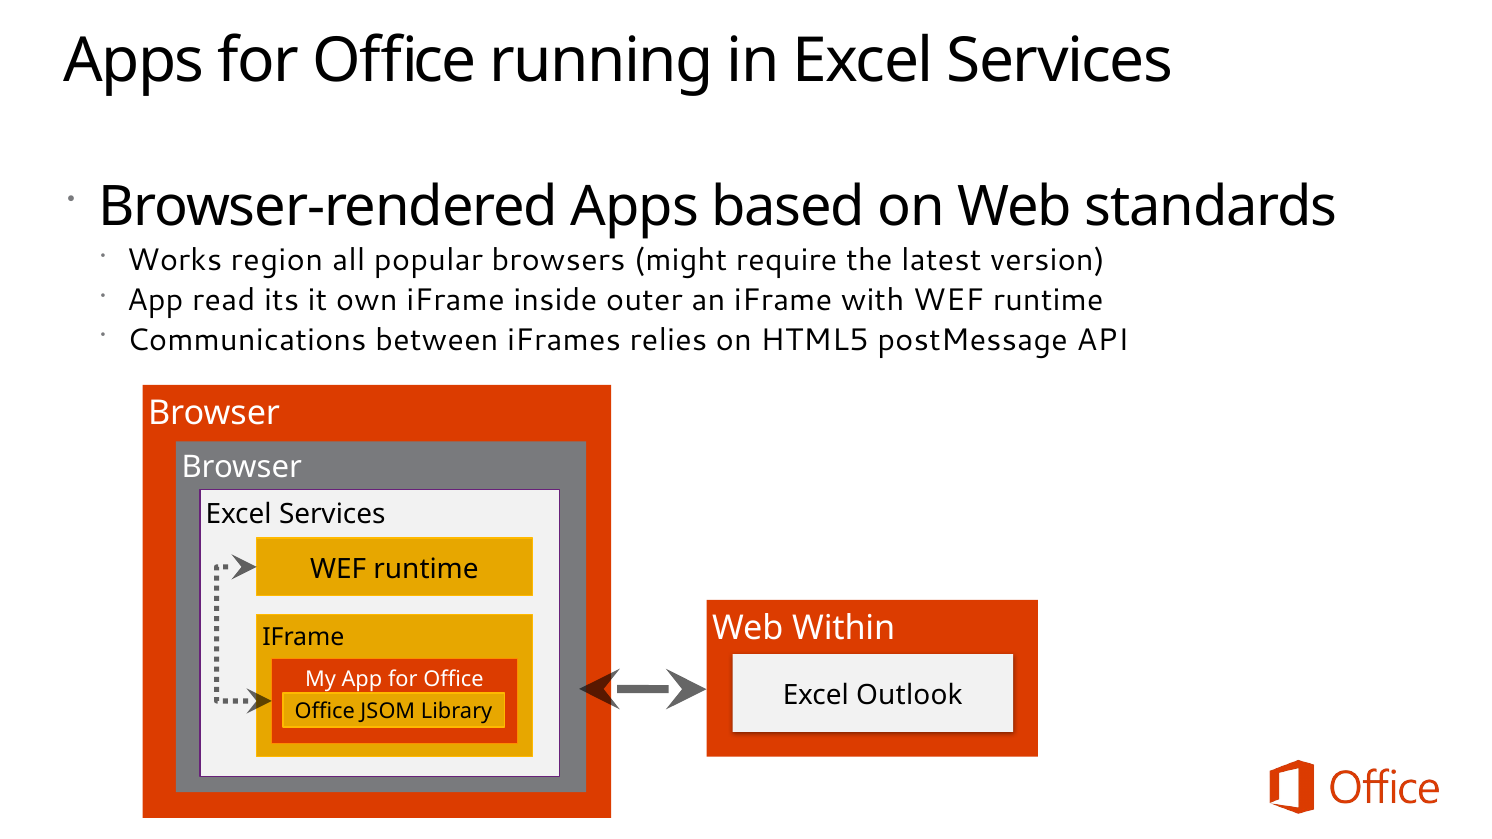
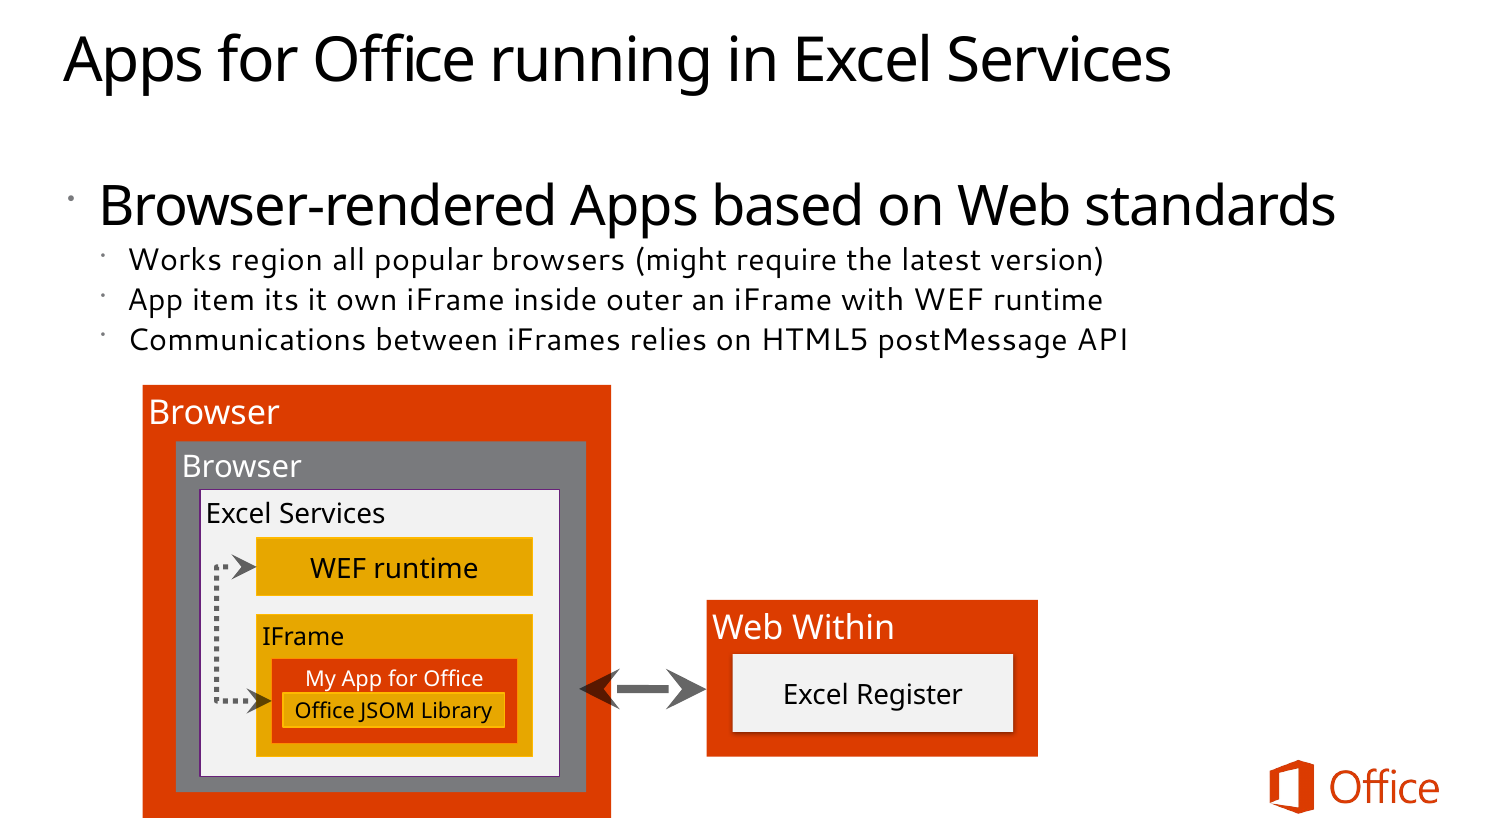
read: read -> item (224, 300)
Outlook: Outlook -> Register (910, 695)
